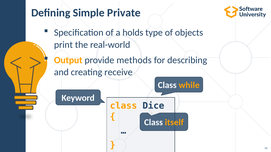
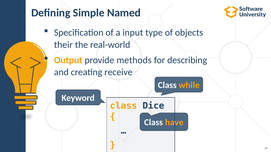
Private: Private -> Named (124, 13)
holds: holds -> input (133, 33)
print: print -> their (63, 45)
itself: itself -> have (174, 123)
